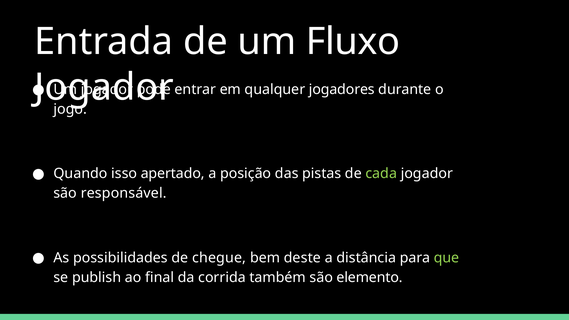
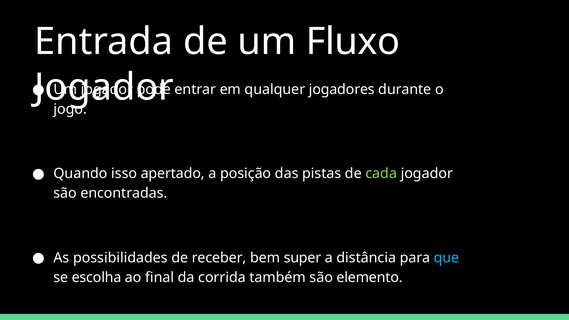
responsável: responsável -> encontradas (124, 193)
chegue: chegue -> receber (219, 258)
deste: deste -> super (303, 258)
que colour: light green -> light blue (447, 258)
publish: publish -> escolha (97, 277)
